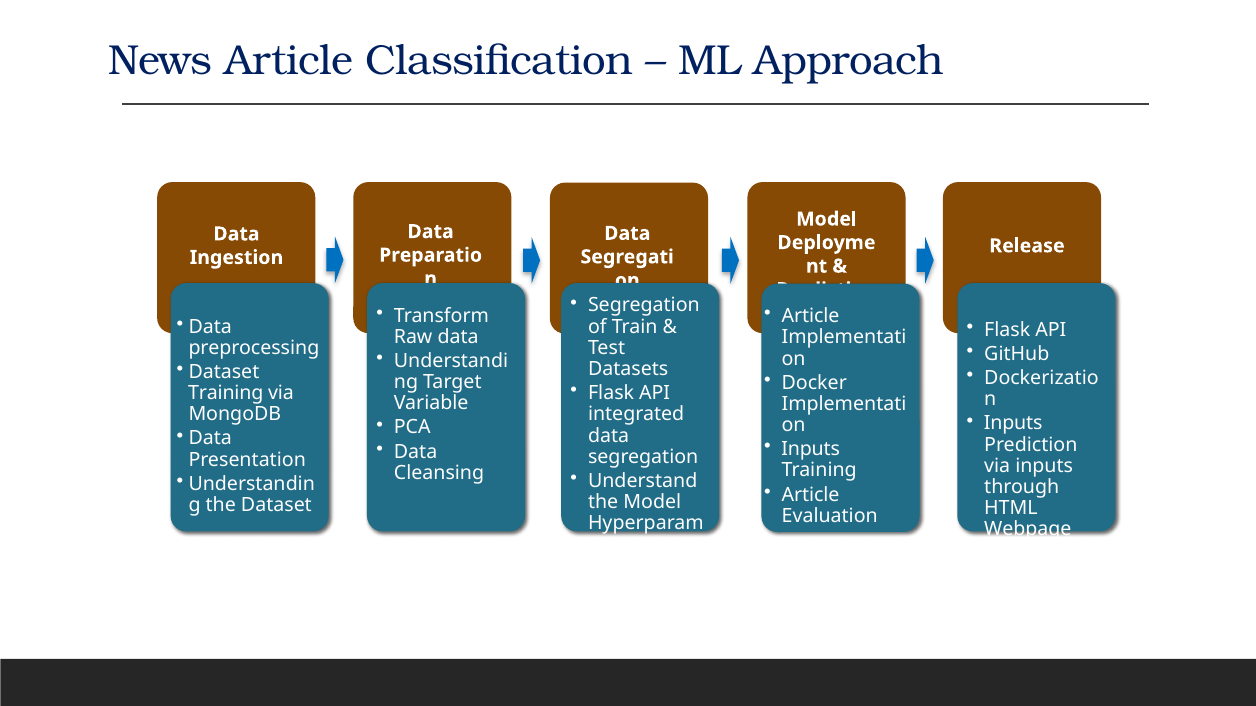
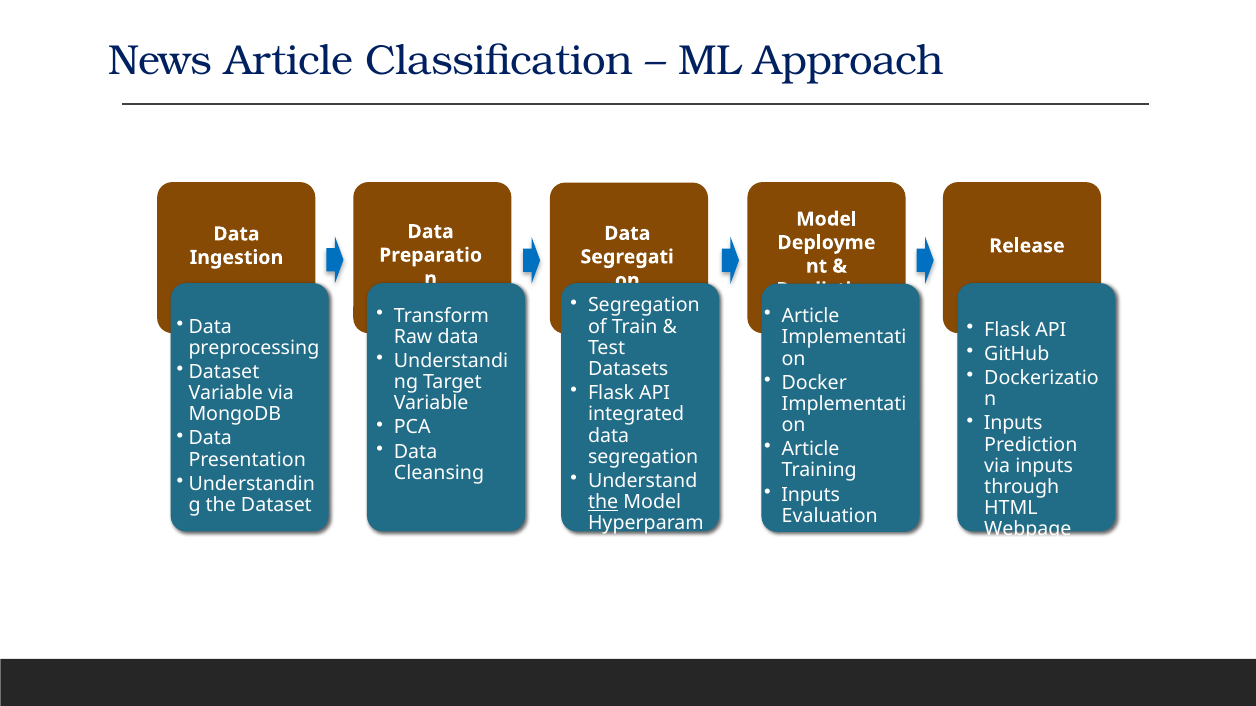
Training: Training -> Variable (226, 393)
Inputs: Inputs -> Article (811, 450)
Article: Article -> Inputs (811, 495)
the underline: none -> present (603, 502)
